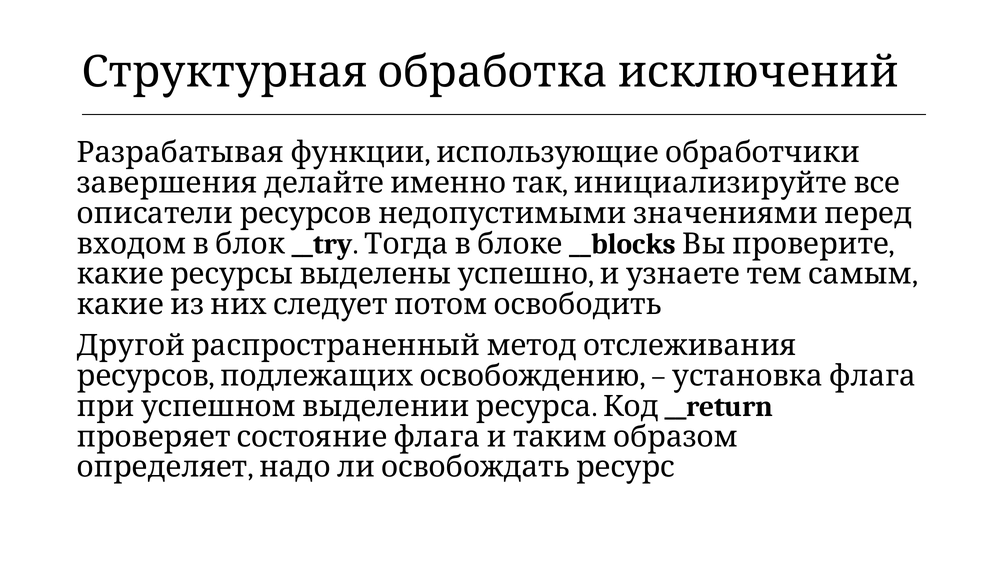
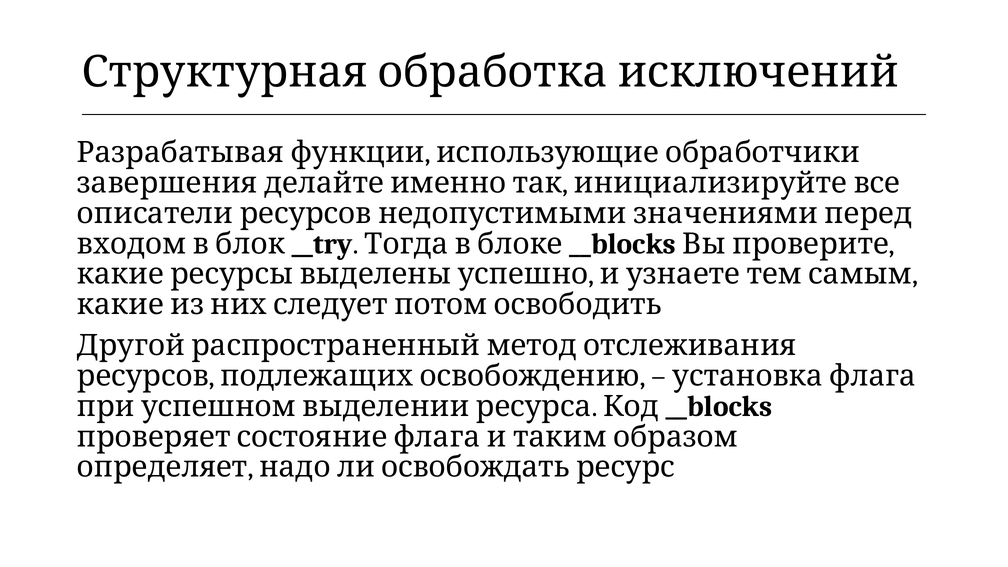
Код __return: __return -> __blocks (719, 406)
